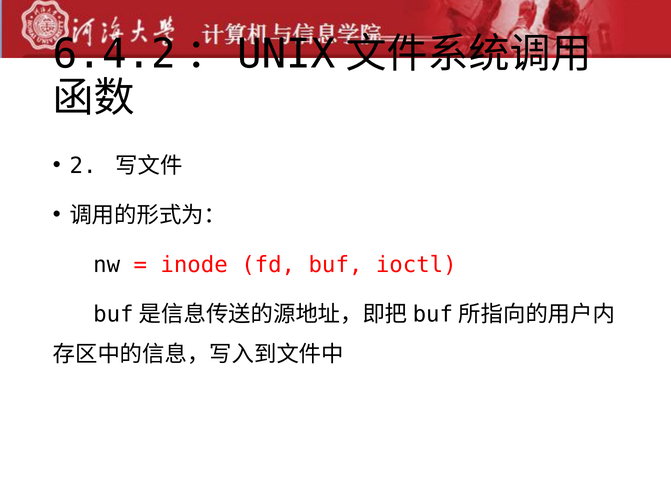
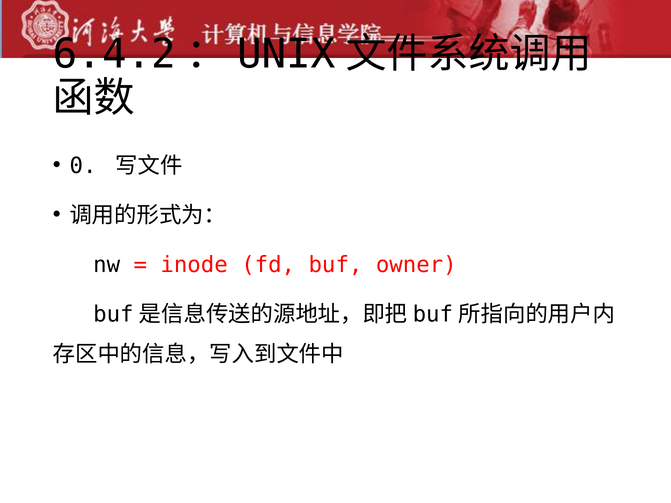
2: 2 -> 0 (83, 166)
ioctl: ioctl -> owner (416, 265)
